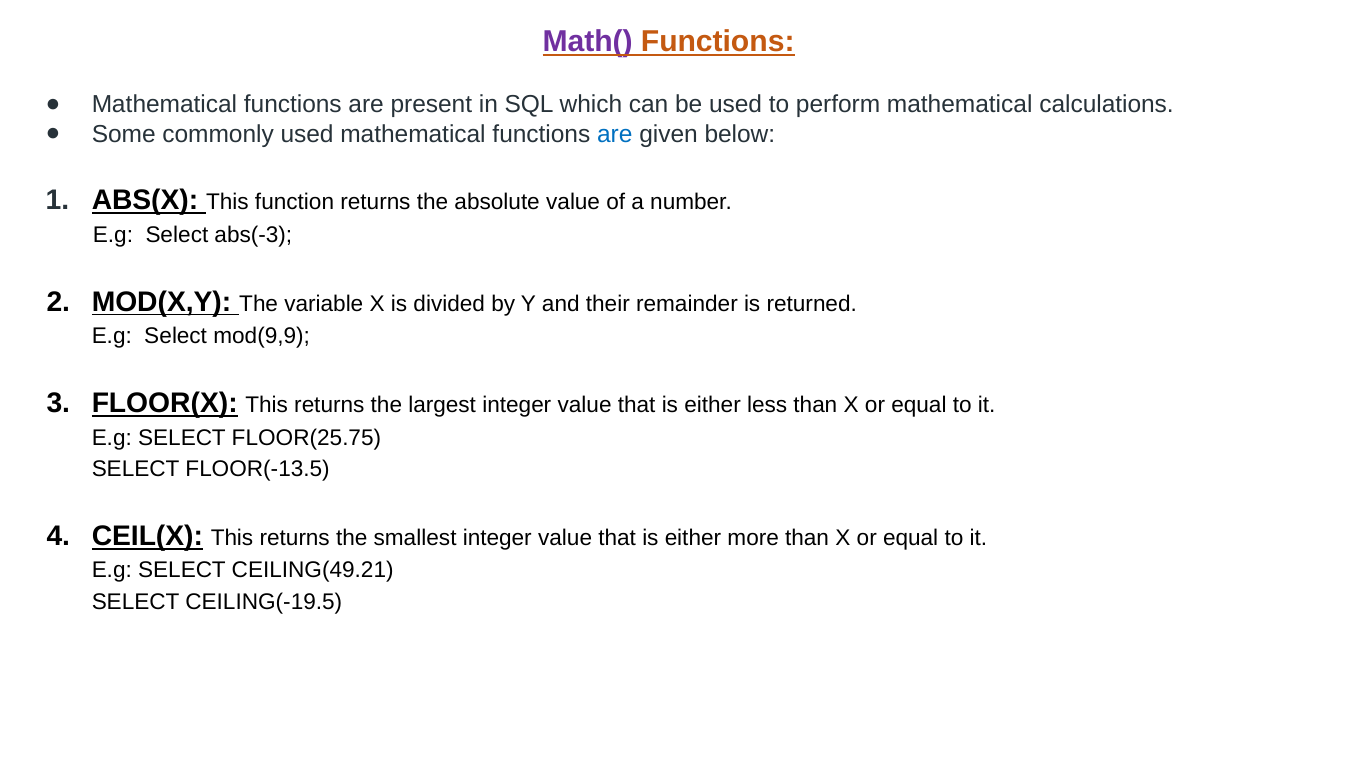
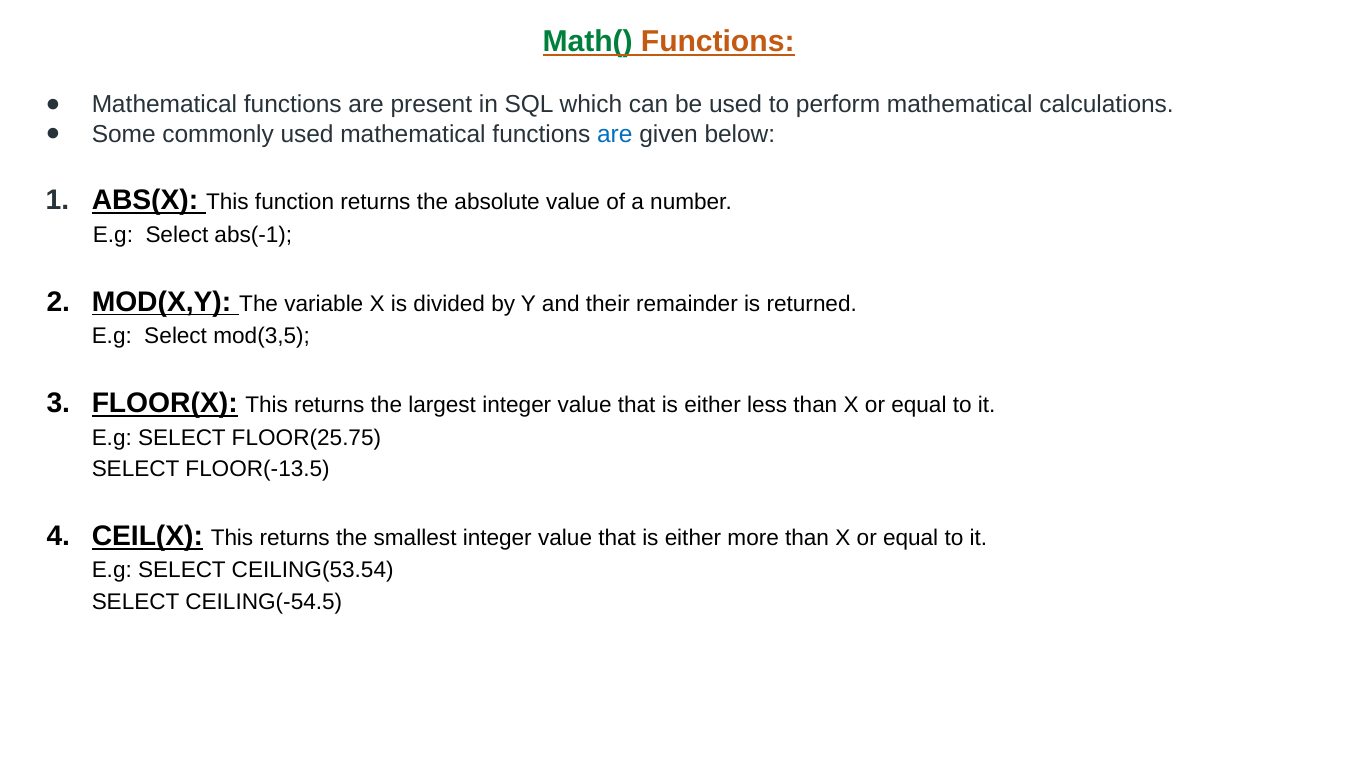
Math( colour: purple -> green (588, 41)
abs(-3: abs(-3 -> abs(-1 (253, 235)
mod(9,9: mod(9,9 -> mod(3,5 (262, 336)
CEILING(49.21: CEILING(49.21 -> CEILING(53.54 (313, 570)
CEILING(-19.5: CEILING(-19.5 -> CEILING(-54.5 (264, 601)
